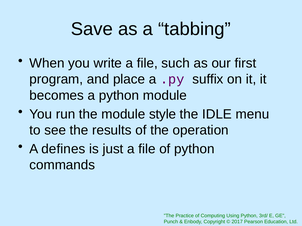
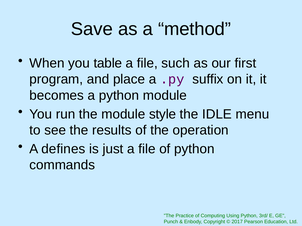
tabbing: tabbing -> method (195, 29)
write: write -> table (108, 63)
